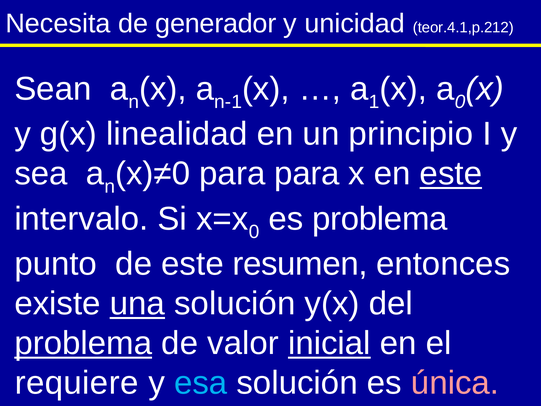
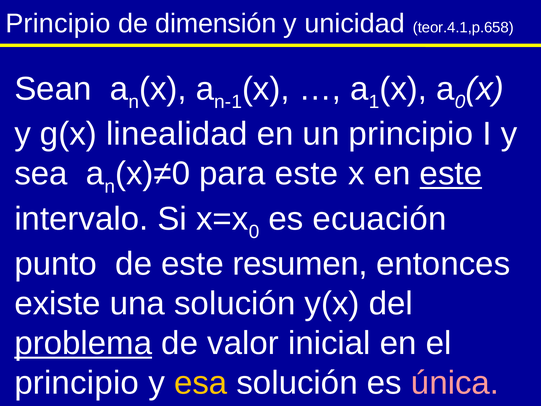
Necesita: Necesita -> Principio (58, 24)
generador: generador -> dimensión (216, 24)
teor.4.1,p.212: teor.4.1,p.212 -> teor.4.1,p.658 (463, 28)
para para: para -> este (307, 174)
es problema: problema -> ecuación (380, 219)
una underline: present -> none (137, 303)
inicial underline: present -> none (329, 343)
requiere: requiere -> principio (77, 383)
esa colour: light blue -> yellow (201, 383)
